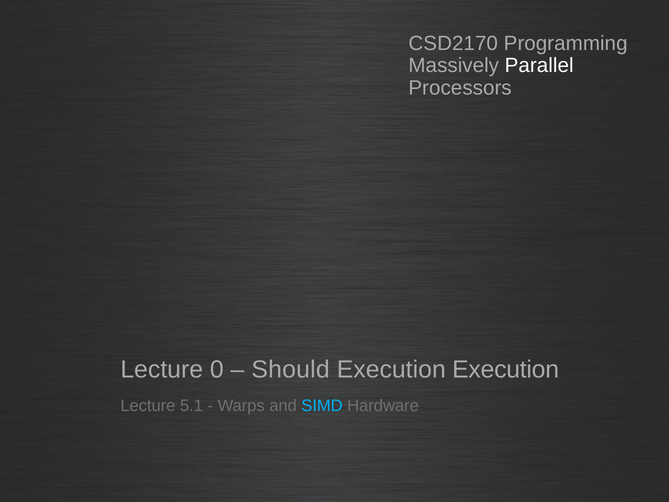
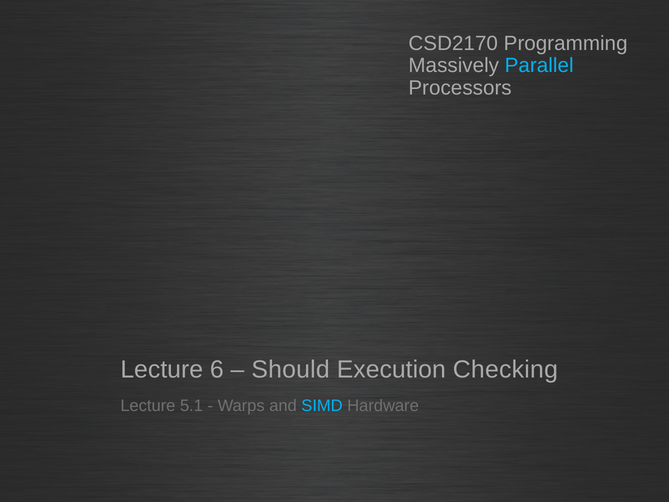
Parallel colour: white -> light blue (539, 66)
0: 0 -> 6 (217, 370)
Execution Execution: Execution -> Checking (505, 370)
